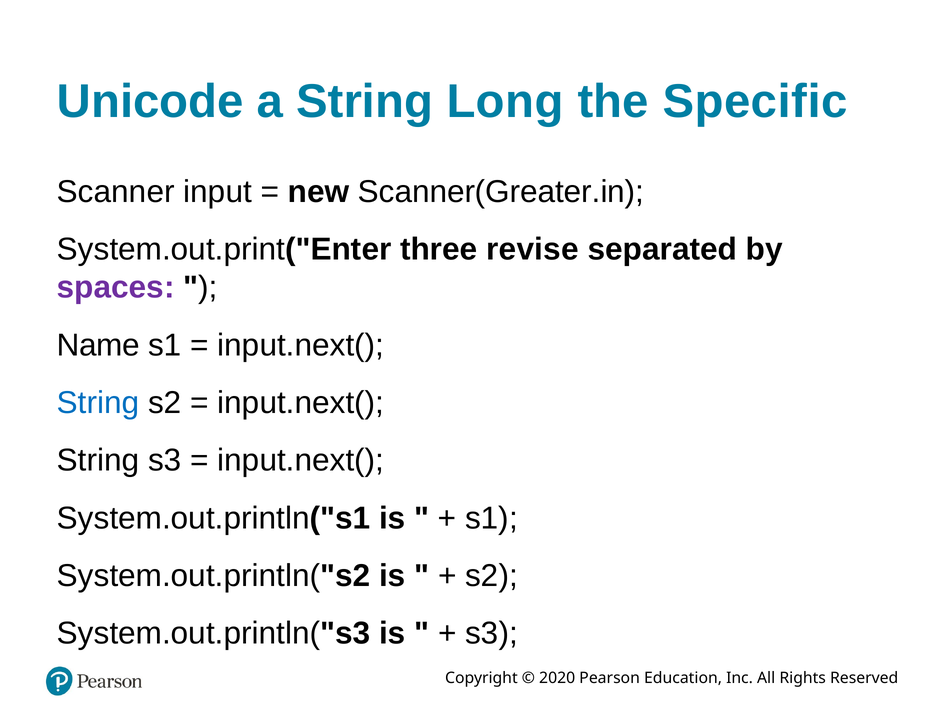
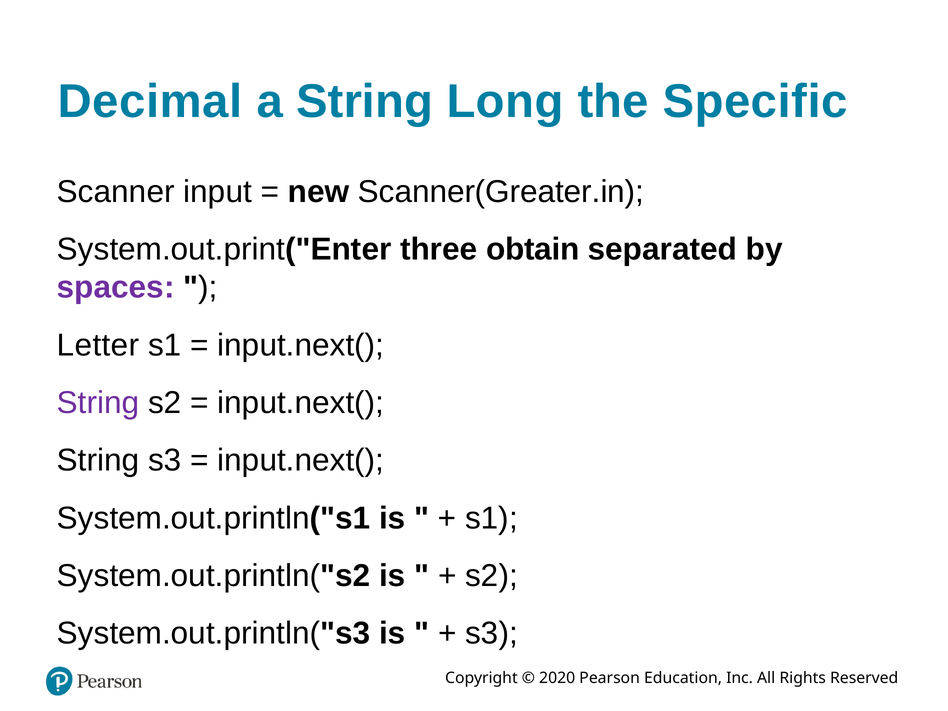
Unicode: Unicode -> Decimal (150, 101)
revise: revise -> obtain (533, 250)
Name: Name -> Letter (98, 345)
String colour: blue -> purple (98, 403)
